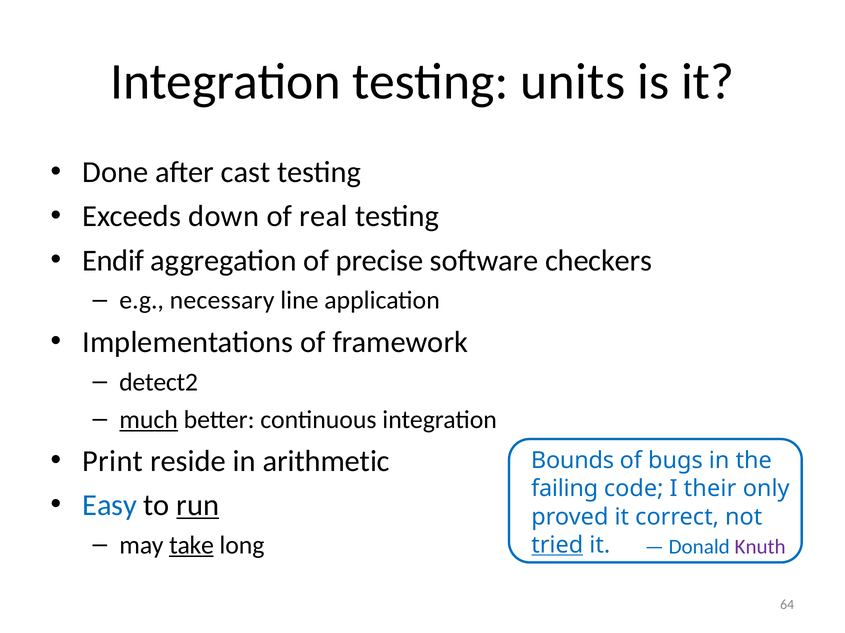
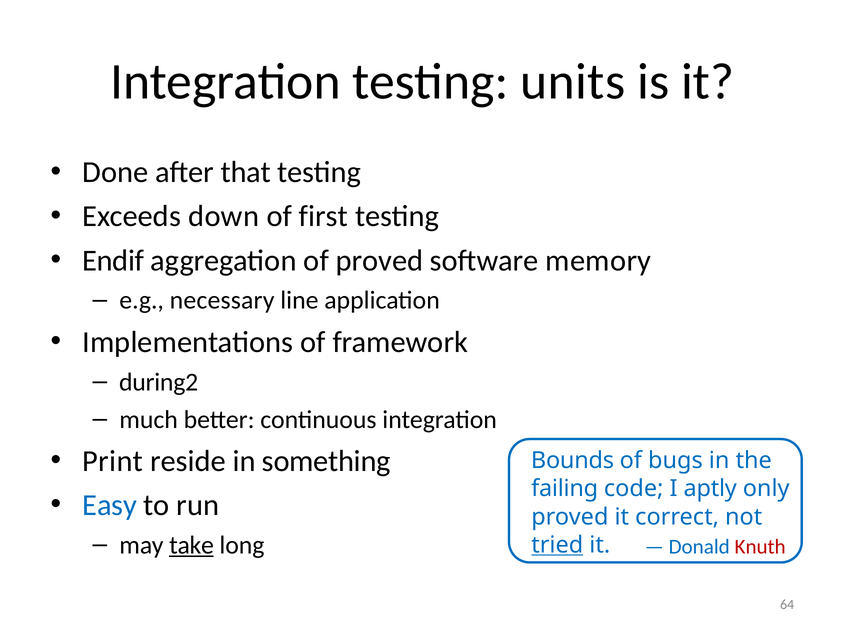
cast: cast -> that (246, 173)
real: real -> first (324, 217)
of precise: precise -> proved (379, 261)
checkers: checkers -> memory (598, 261)
detect2: detect2 -> during2 (159, 382)
much underline: present -> none (149, 420)
arithmetic: arithmetic -> something (326, 462)
their: their -> aptly (710, 489)
run underline: present -> none (198, 506)
Knuth colour: purple -> red (760, 547)
